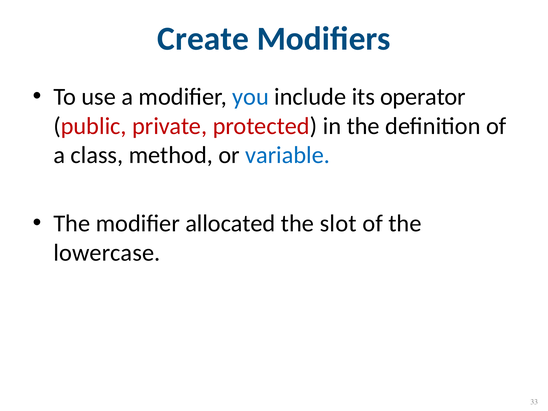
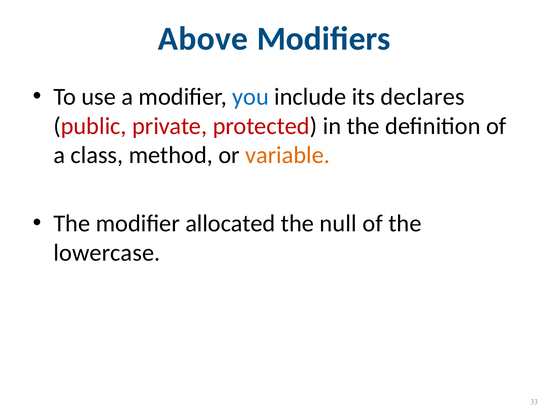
Create: Create -> Above (203, 39)
operator: operator -> declares (423, 97)
variable colour: blue -> orange (288, 155)
slot: slot -> null (338, 223)
